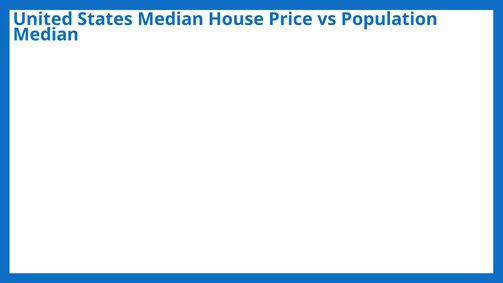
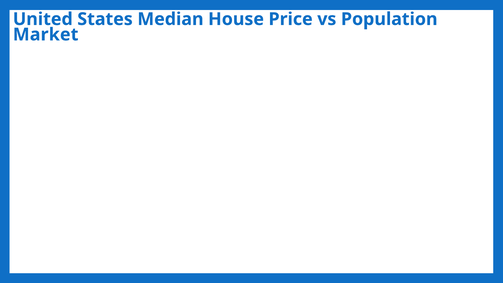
Median: Median -> Market (46, 35)
